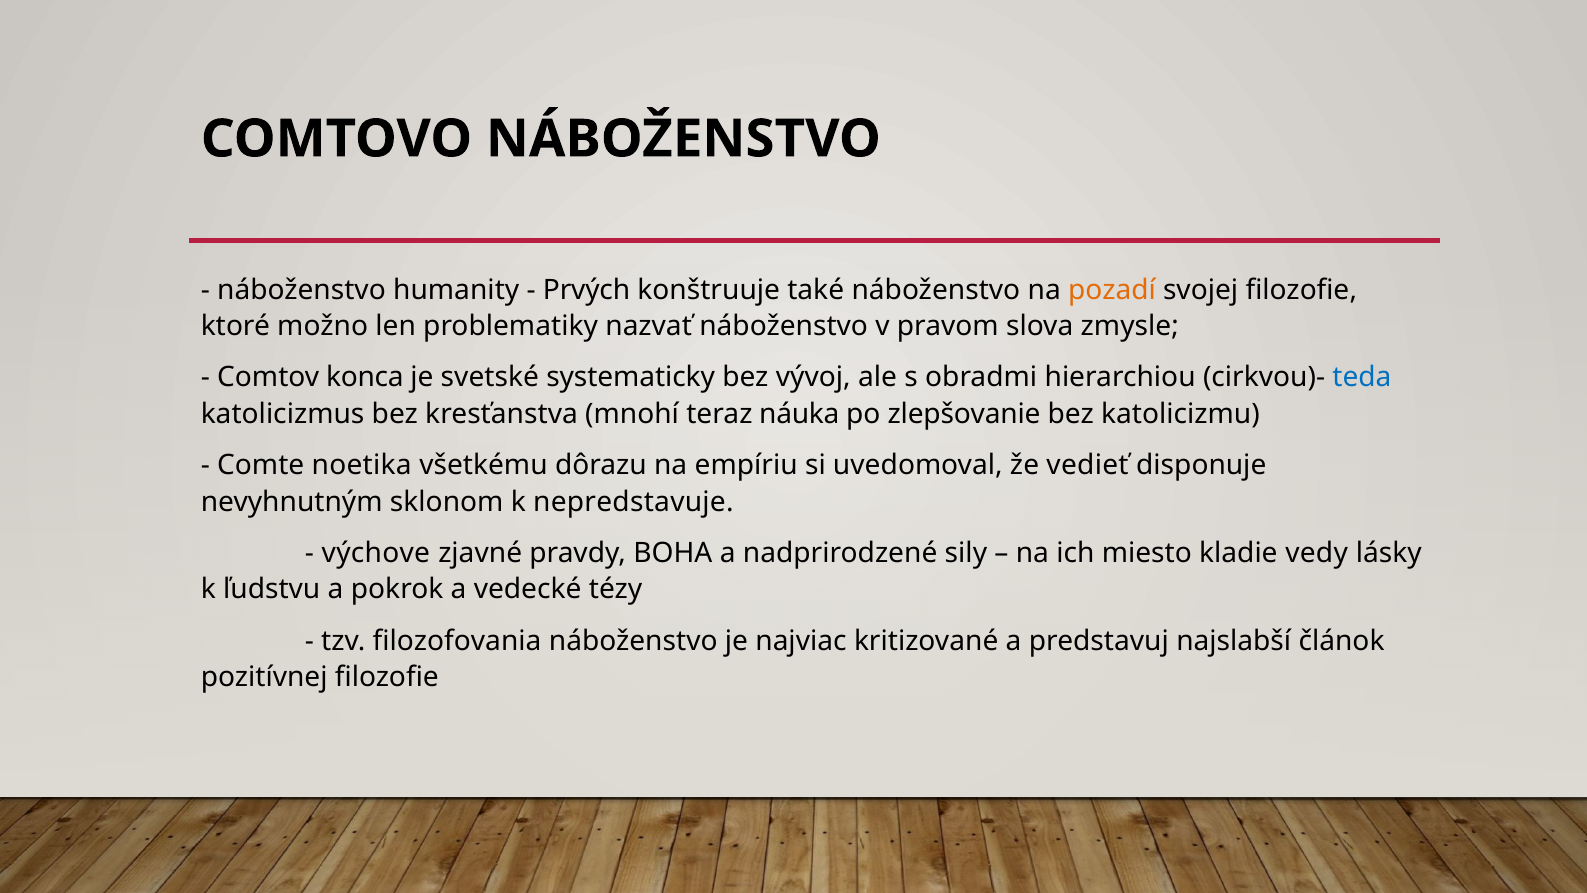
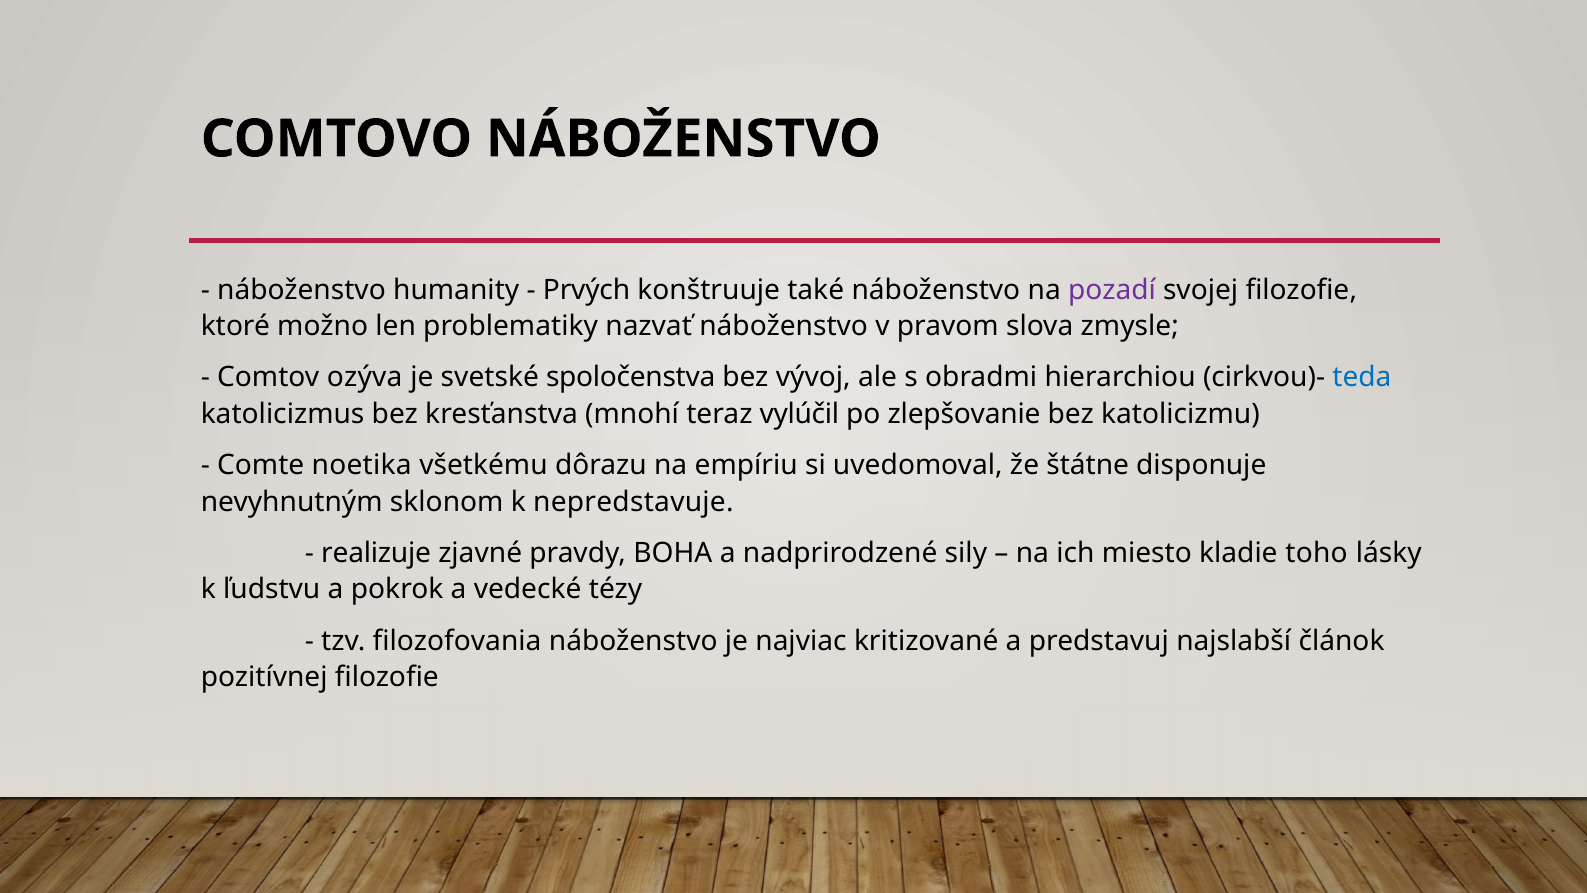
pozadí colour: orange -> purple (1112, 290)
konca: konca -> ozýva (365, 378)
systematicky: systematicky -> spoločenstva (631, 378)
náuka: náuka -> vylúčil (799, 414)
vedieť: vedieť -> štátne (1088, 465)
výchove: výchove -> realizuje (376, 553)
vedy: vedy -> toho (1317, 553)
